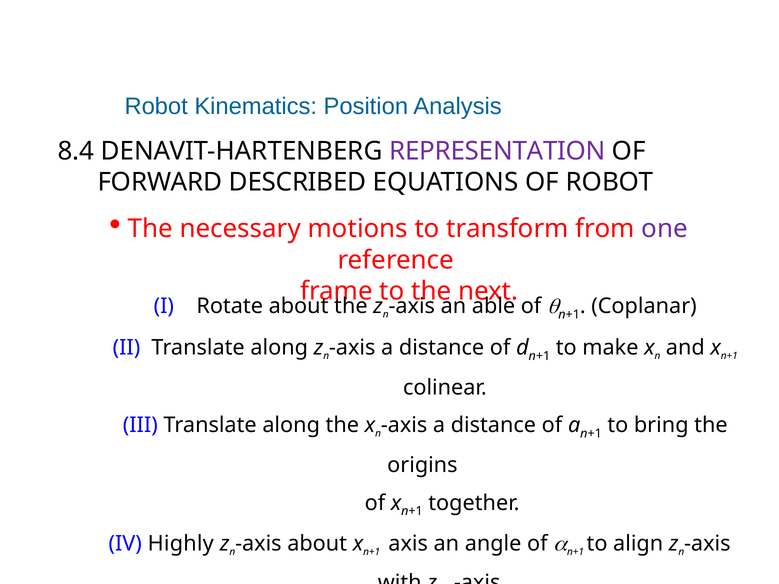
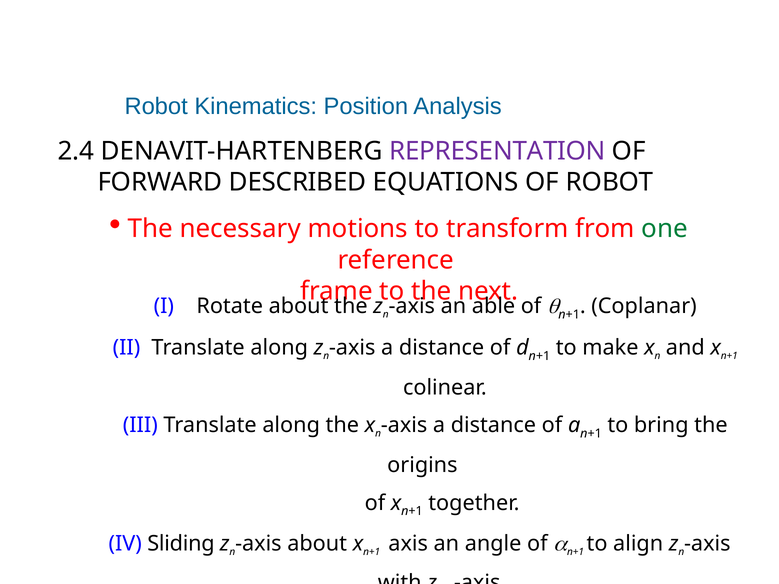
8.4: 8.4 -> 2.4 (76, 151)
one colour: purple -> green (665, 229)
Highly: Highly -> Sliding (181, 544)
